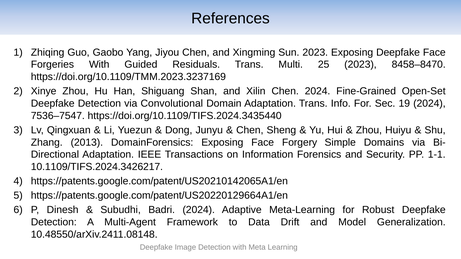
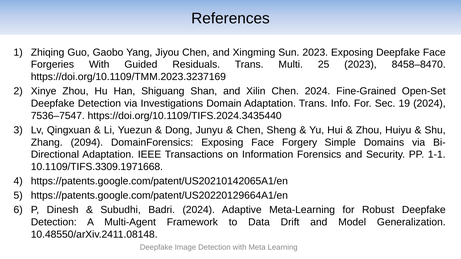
Convolutional: Convolutional -> Investigations (172, 104)
2013: 2013 -> 2094 (87, 142)
10.1109/TIFS.2024.3426217: 10.1109/TIFS.2024.3426217 -> 10.1109/TIFS.3309.1971668 (97, 167)
